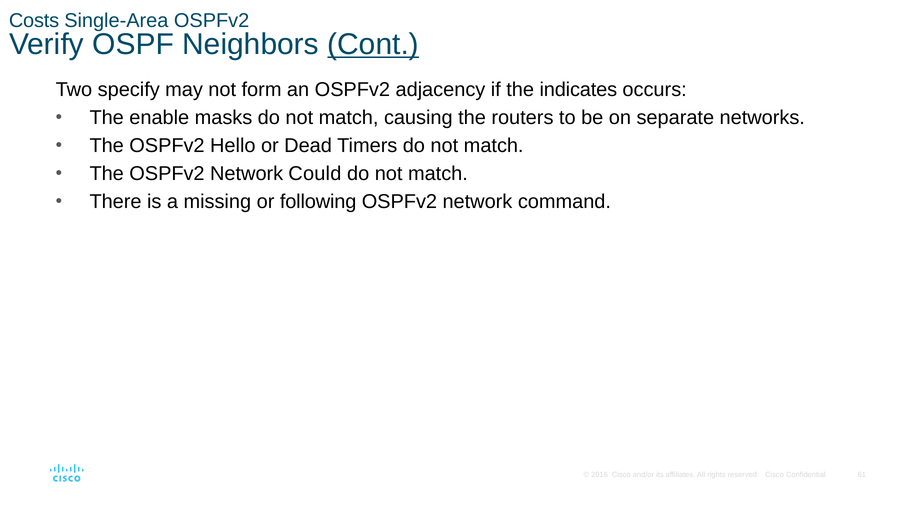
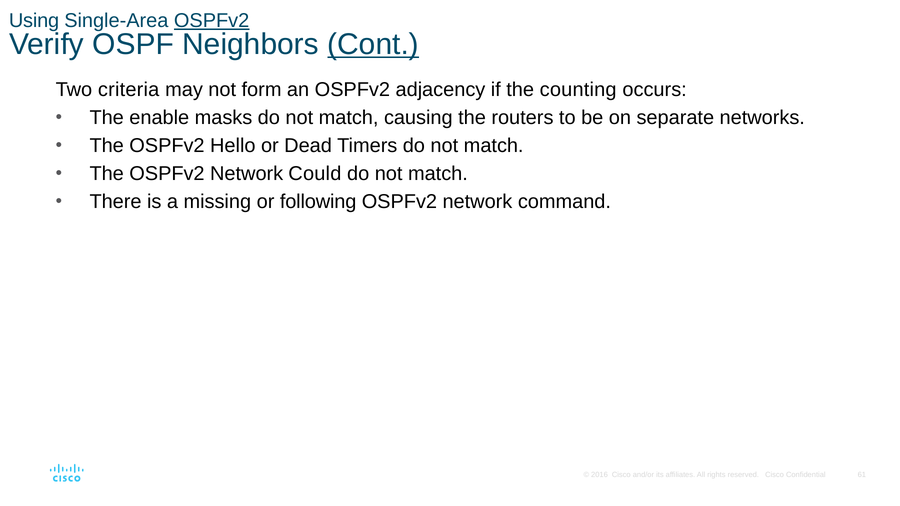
Costs: Costs -> Using (34, 21)
OSPFv2 underline: none -> present (212, 21)
specify: specify -> criteria (129, 90)
indicates: indicates -> counting (578, 90)
